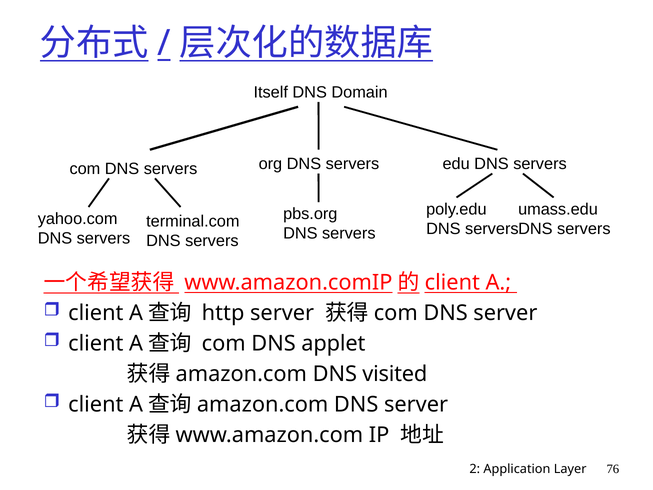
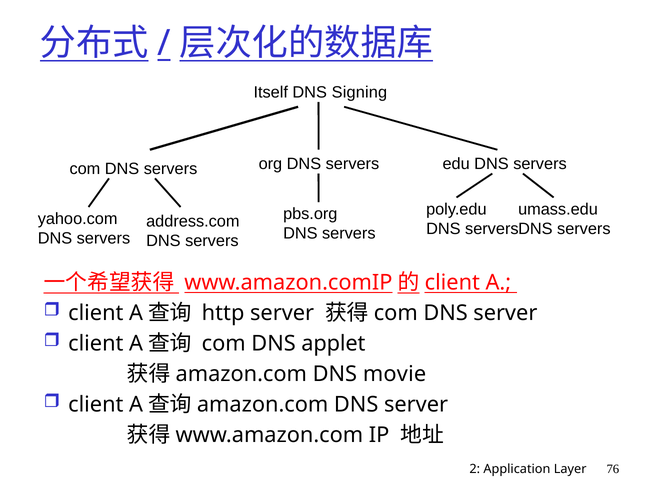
Domain: Domain -> Signing (359, 92)
terminal.com: terminal.com -> address.com (193, 221)
visited: visited -> movie (395, 374)
